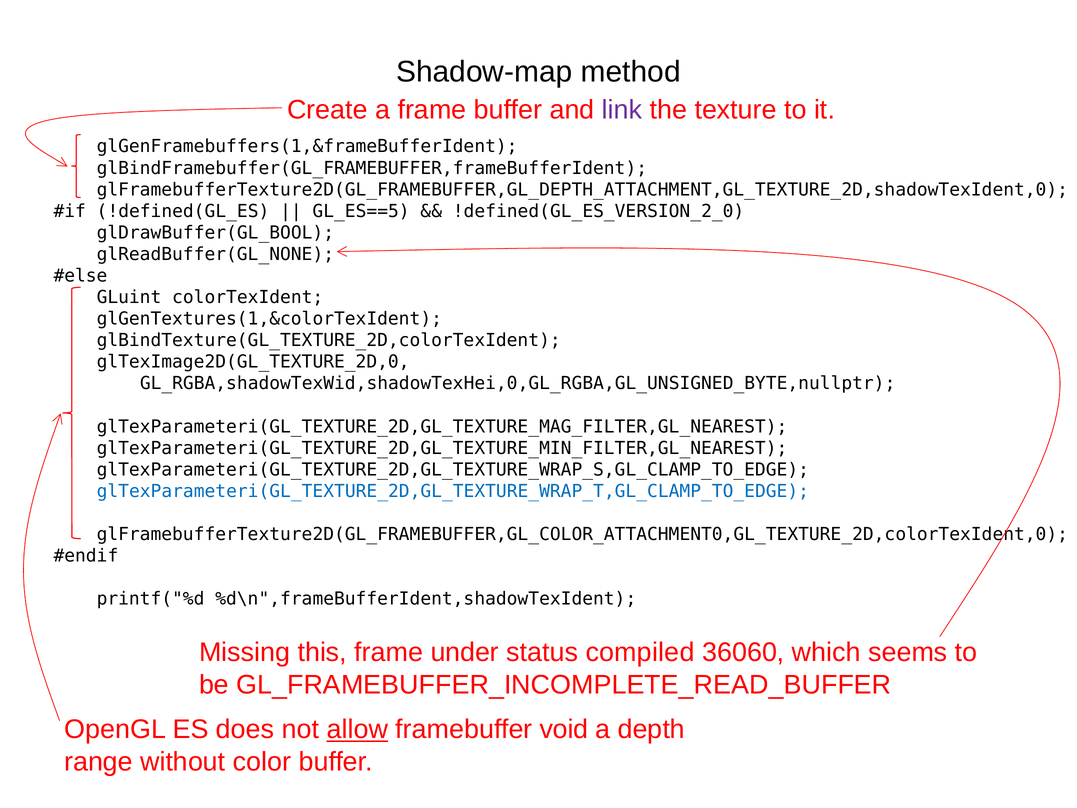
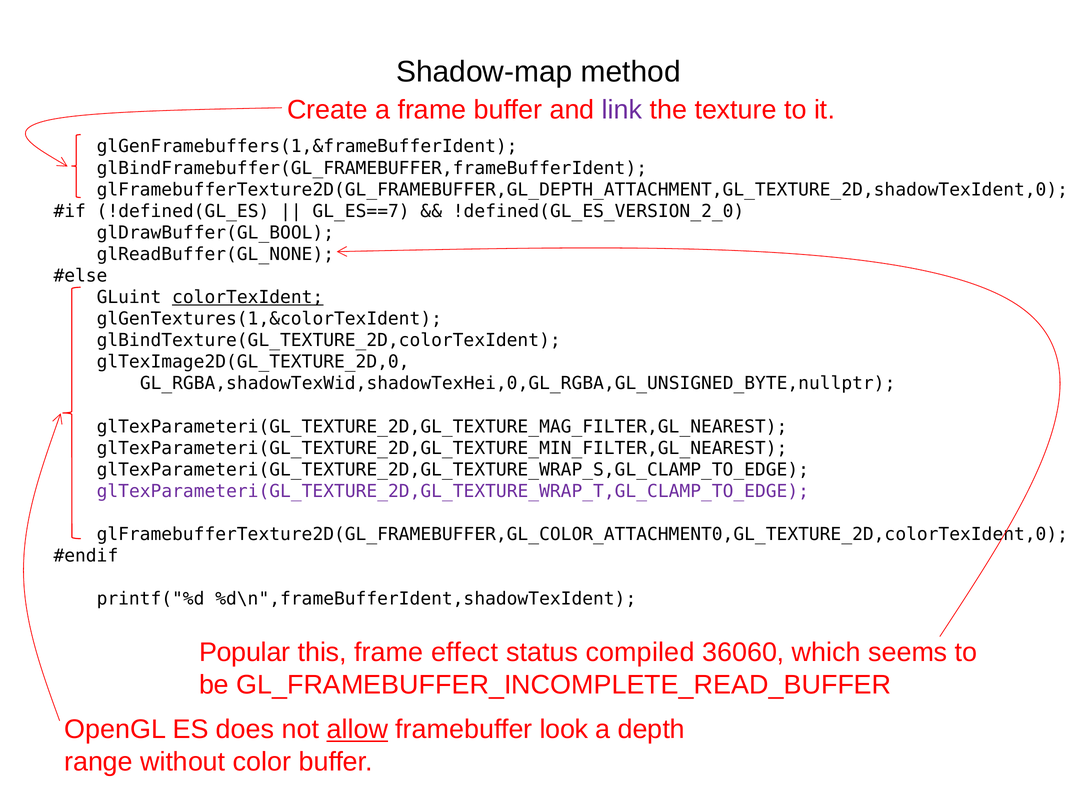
GL_ES==5: GL_ES==5 -> GL_ES==7 (361, 211)
colorTexIdent underline: none -> present (248, 297)
glTexParameteri(GL_TEXTURE_2D,GL_TEXTURE_WRAP_T,GL_CLAMP_TO_EDGE colour: blue -> purple (453, 491)
Missing: Missing -> Popular (245, 652)
under: under -> effect (465, 652)
void: void -> look (564, 729)
